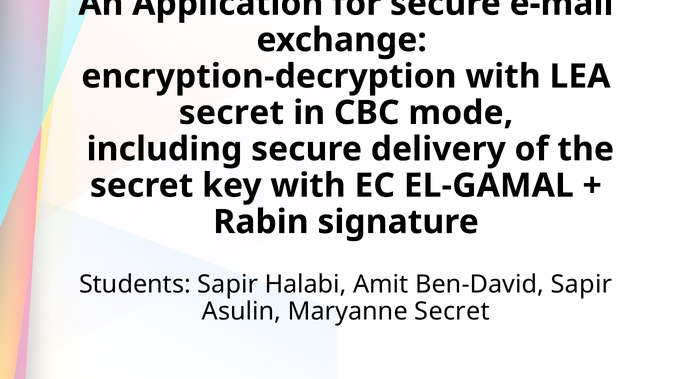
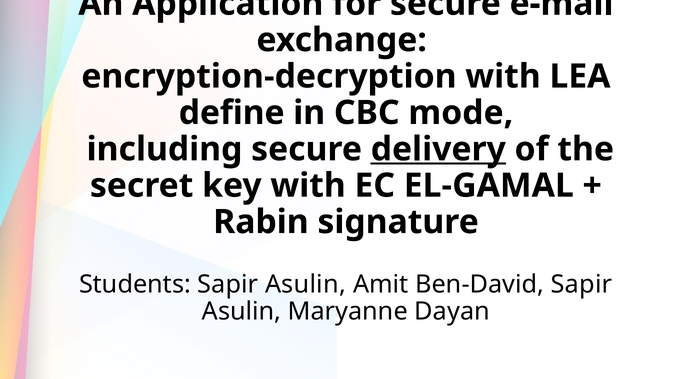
secret: secret -> define (232, 113)
delivery underline: none -> present (438, 149)
Students Sapir Halabi: Halabi -> Asulin (305, 284)
Maryanne Secret: Secret -> Dayan (452, 312)
